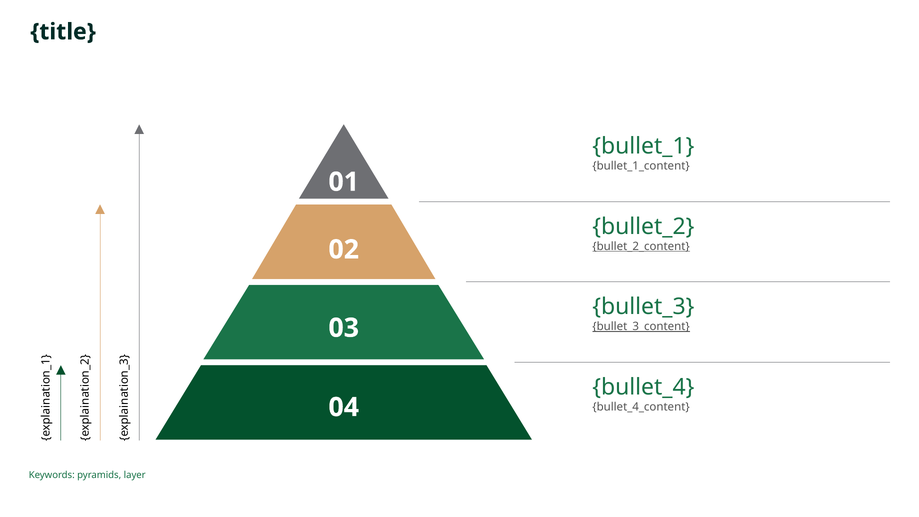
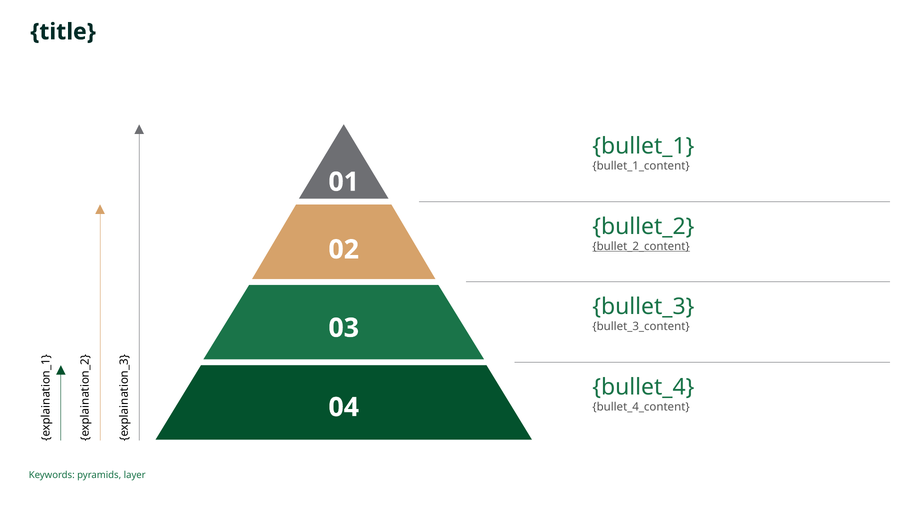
bullet_3_content underline: present -> none (641, 327)
